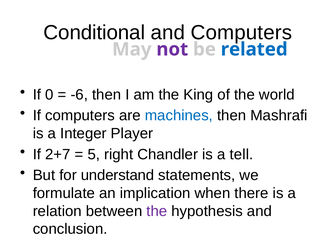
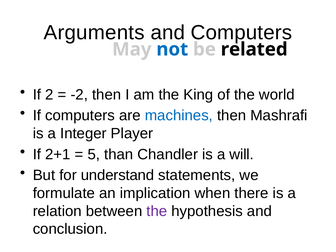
Conditional: Conditional -> Arguments (94, 33)
not colour: purple -> blue (172, 49)
related colour: blue -> black (254, 49)
0: 0 -> 2 (49, 95)
-6: -6 -> -2 (79, 95)
2+7: 2+7 -> 2+1 (58, 154)
right: right -> than (119, 154)
tell: tell -> will (242, 154)
